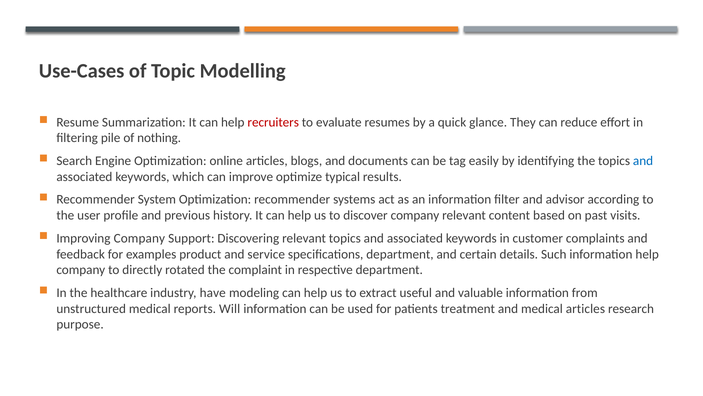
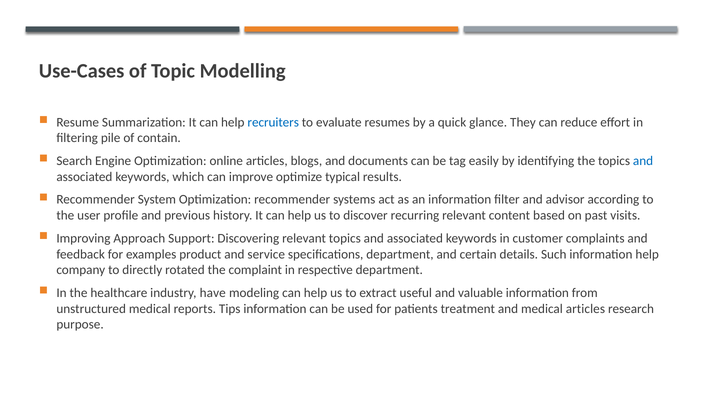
recruiters colour: red -> blue (273, 122)
nothing: nothing -> contain (159, 138)
discover company: company -> recurring (415, 215)
Improving Company: Company -> Approach (139, 238)
Will: Will -> Tips (230, 308)
